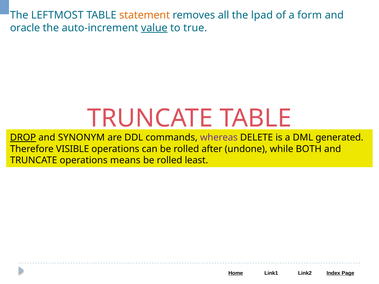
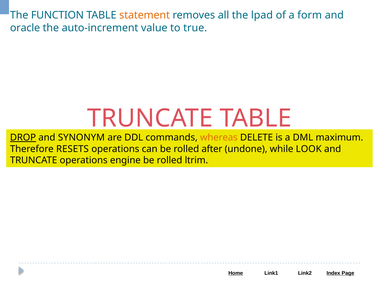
LEFTMOST: LEFTMOST -> FUNCTION (57, 15)
value underline: present -> none (154, 28)
whereas colour: purple -> orange (219, 138)
generated: generated -> maximum (339, 138)
VISIBLE: VISIBLE -> RESETS (72, 149)
BOTH: BOTH -> LOOK (309, 149)
means: means -> engine (125, 160)
least: least -> ltrim (196, 160)
